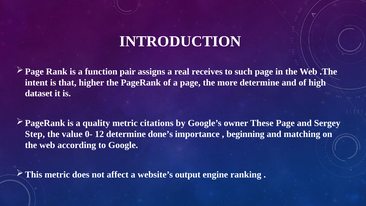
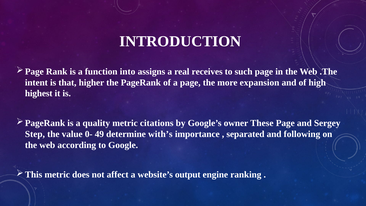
pair: pair -> into (128, 71)
more determine: determine -> expansion (260, 82)
dataset: dataset -> highest (39, 93)
12: 12 -> 49 (99, 134)
done’s: done’s -> with’s (160, 134)
beginning: beginning -> separated (245, 134)
matching: matching -> following (302, 134)
